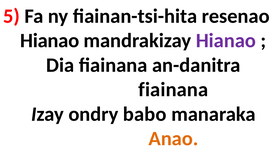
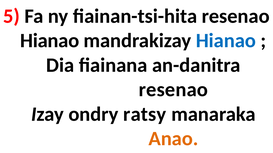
Hianao colour: purple -> blue (226, 41)
fiainana: fiainana -> resenao (173, 90)
babo: babo -> ratsy (145, 114)
